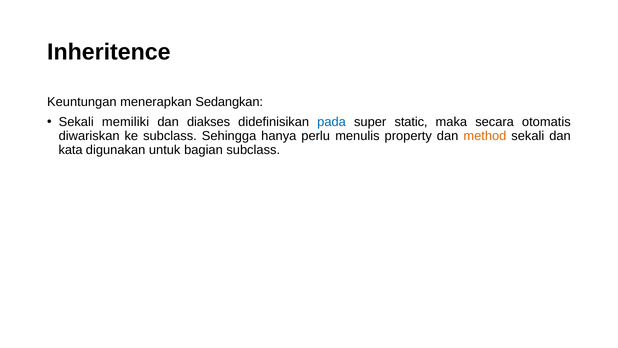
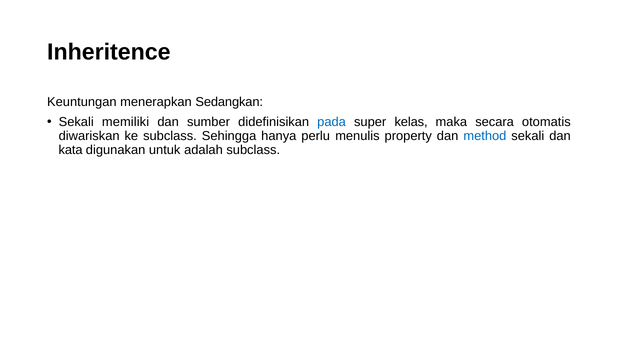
diakses: diakses -> sumber (208, 122)
static: static -> kelas (411, 122)
method colour: orange -> blue (485, 136)
bagian: bagian -> adalah (203, 150)
